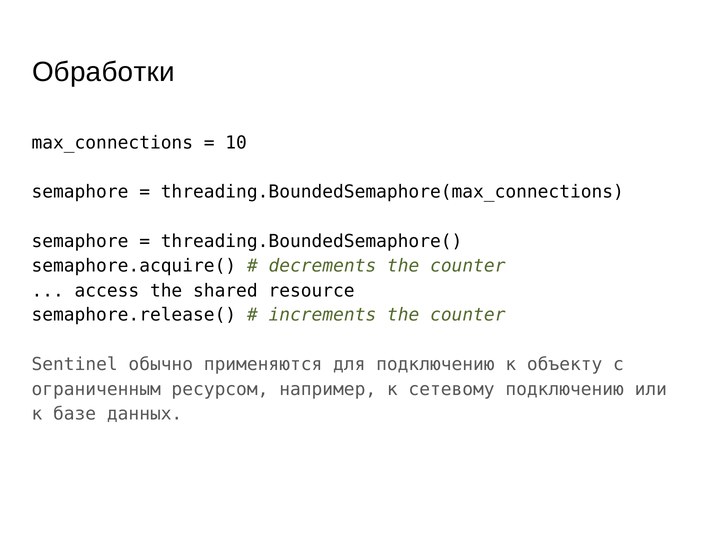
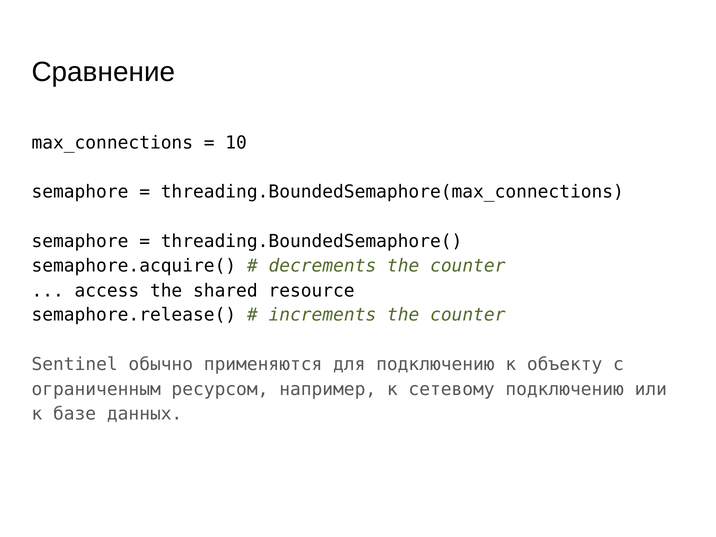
Обработки: Обработки -> Сравнение (103, 72)
